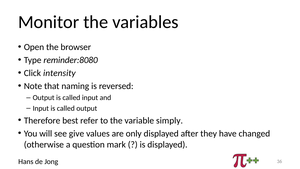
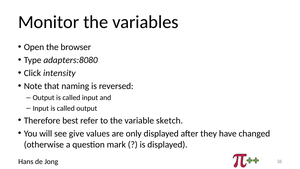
reminder:8080: reminder:8080 -> adapters:8080 (71, 60)
simply: simply -> sketch (170, 120)
